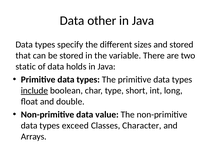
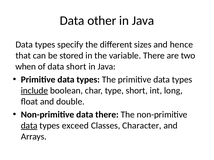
and stored: stored -> hence (181, 45)
static: static -> when (26, 67)
data holds: holds -> short (76, 67)
data value: value -> there (107, 115)
data underline: none -> present (29, 126)
